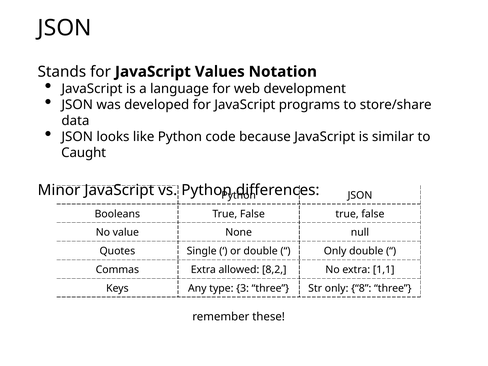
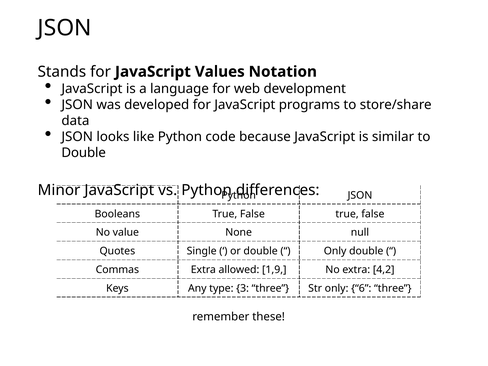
Caught: Caught -> Double (84, 153)
8,2: 8,2 -> 1,9 (274, 270)
1,1: 1,1 -> 4,2 (384, 270)
8: 8 -> 6 (361, 288)
